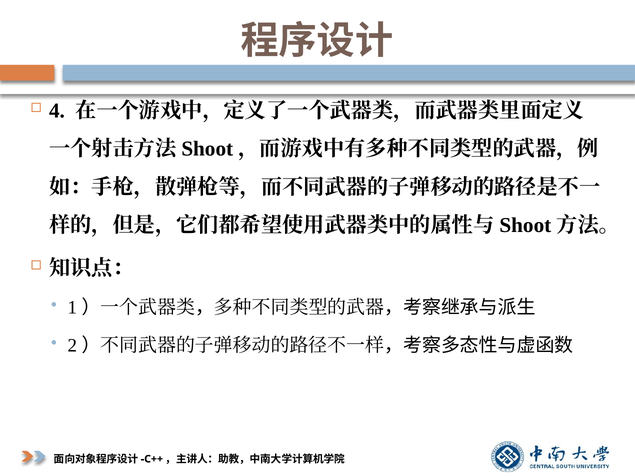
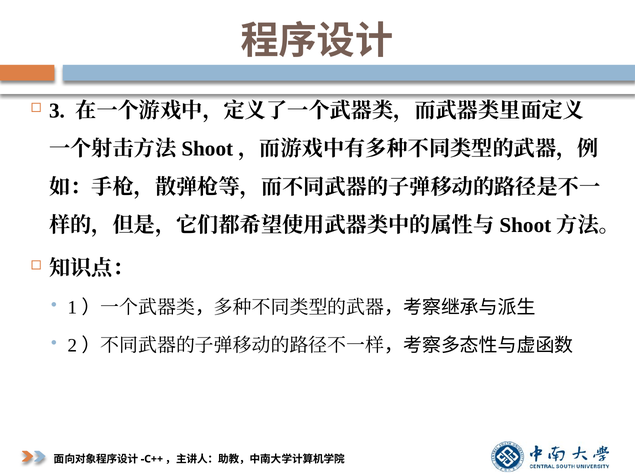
4: 4 -> 3 (57, 111)
